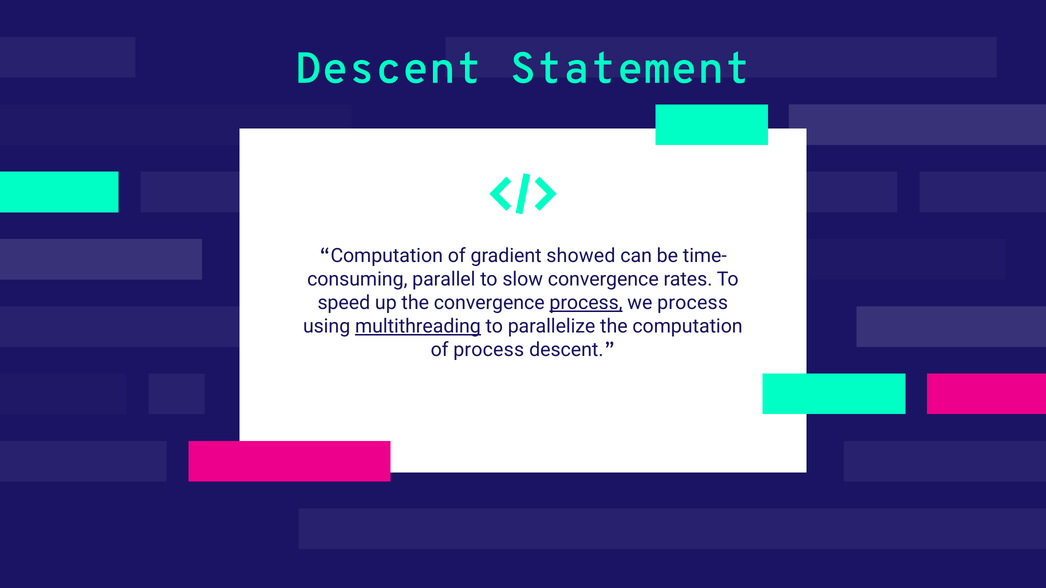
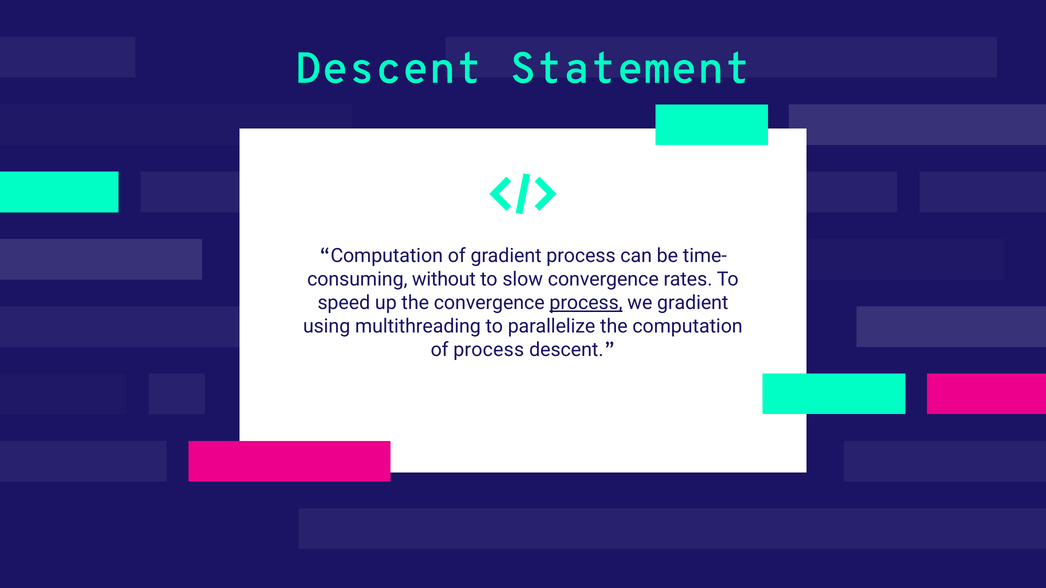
gradient showed: showed -> process (581, 256)
parallel: parallel -> without (444, 279)
we process: process -> gradient (693, 303)
multithreading underline: present -> none (418, 327)
